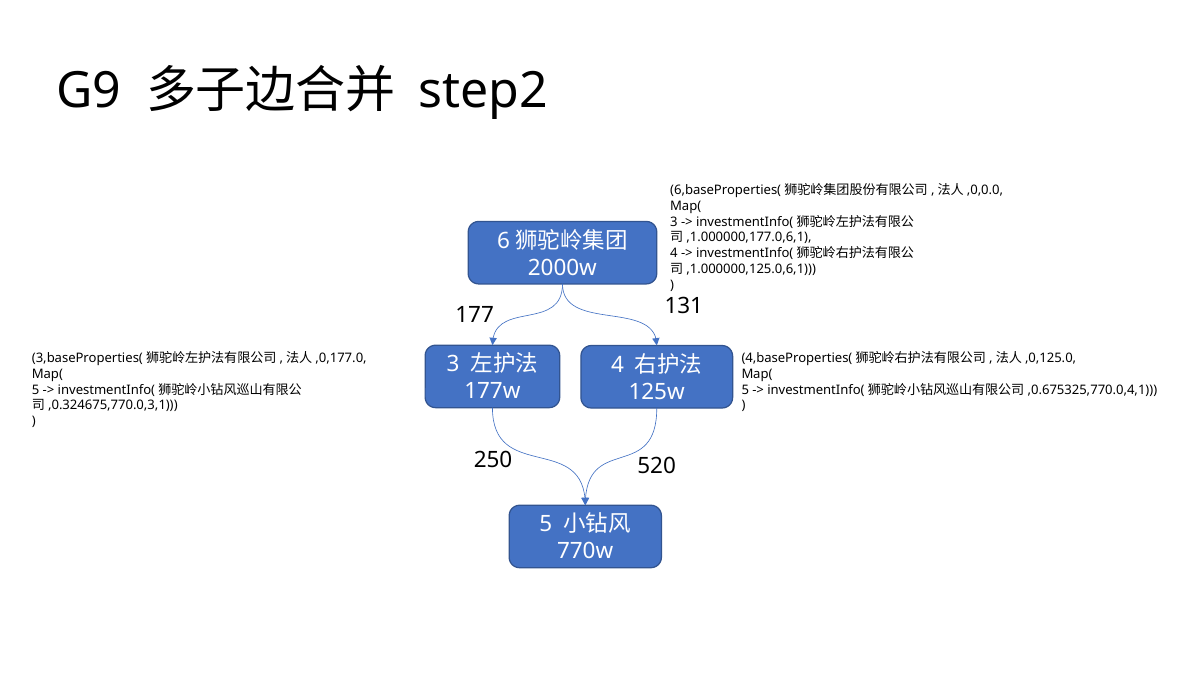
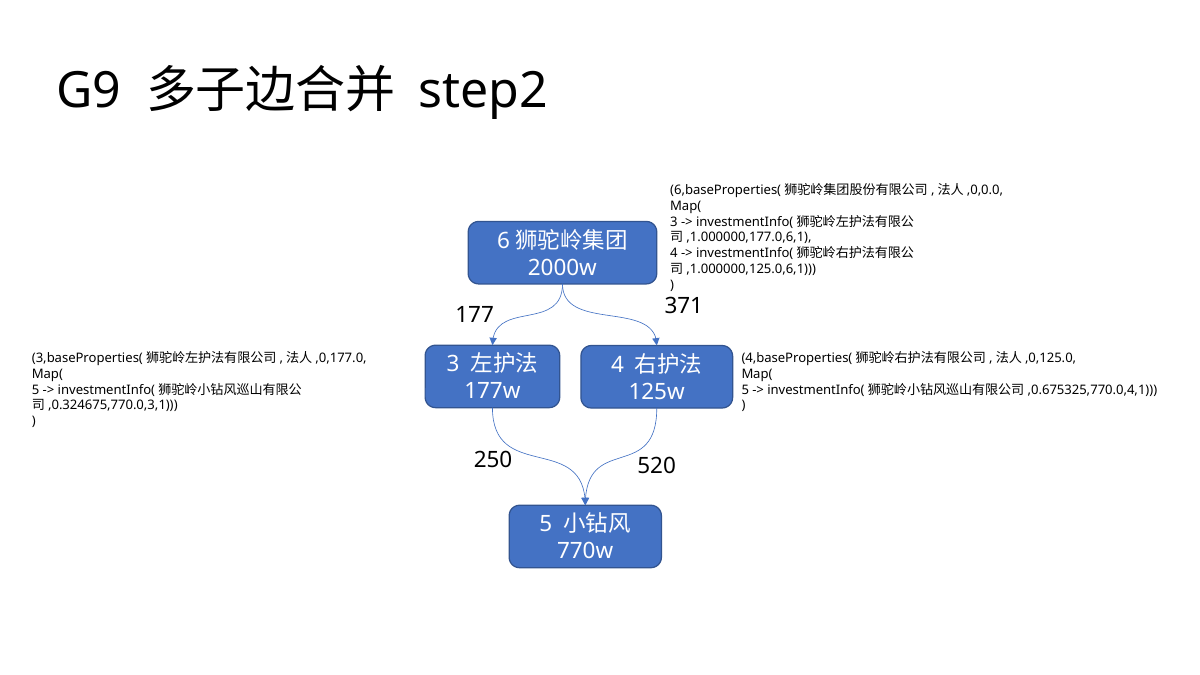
131: 131 -> 371 (684, 306)
